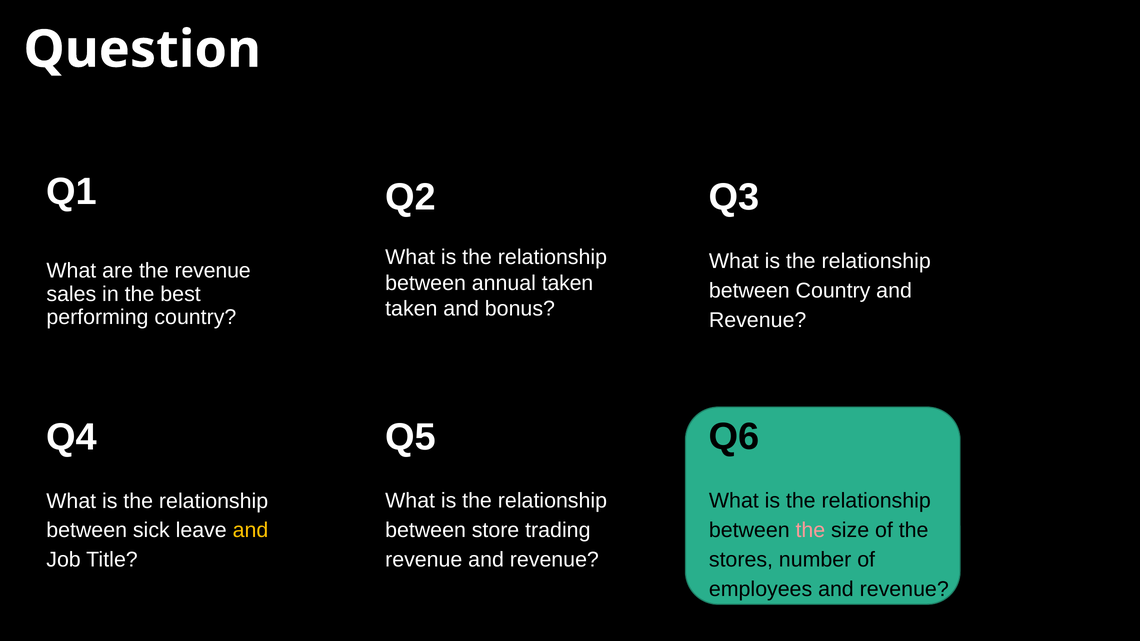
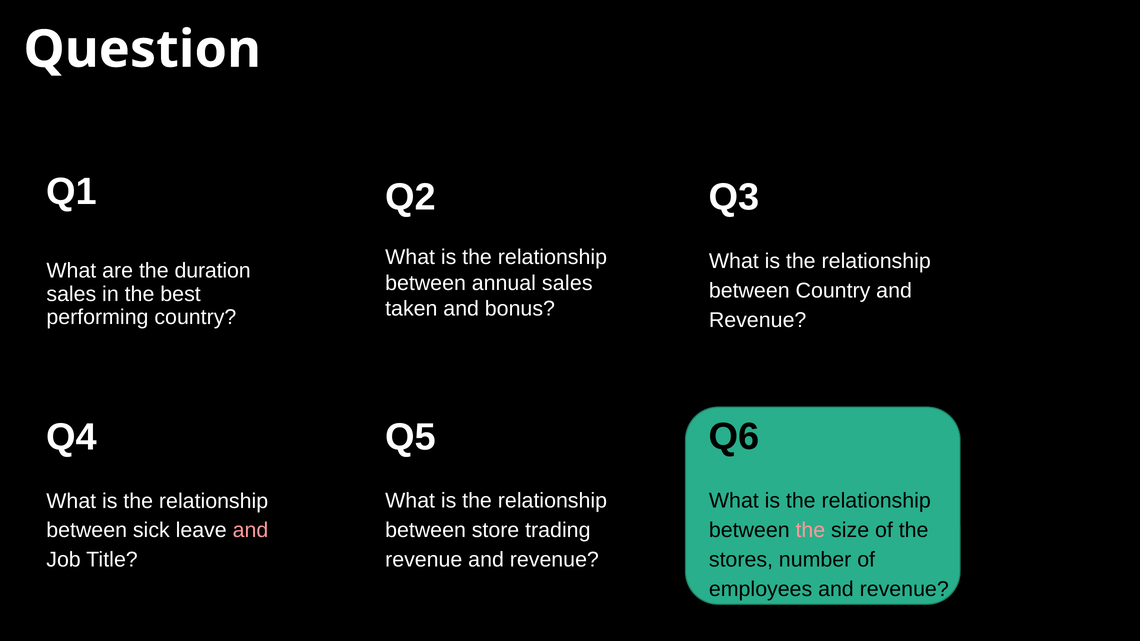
the revenue: revenue -> duration (213, 271)
annual taken: taken -> sales (567, 283)
and colour: yellow -> pink (250, 531)
